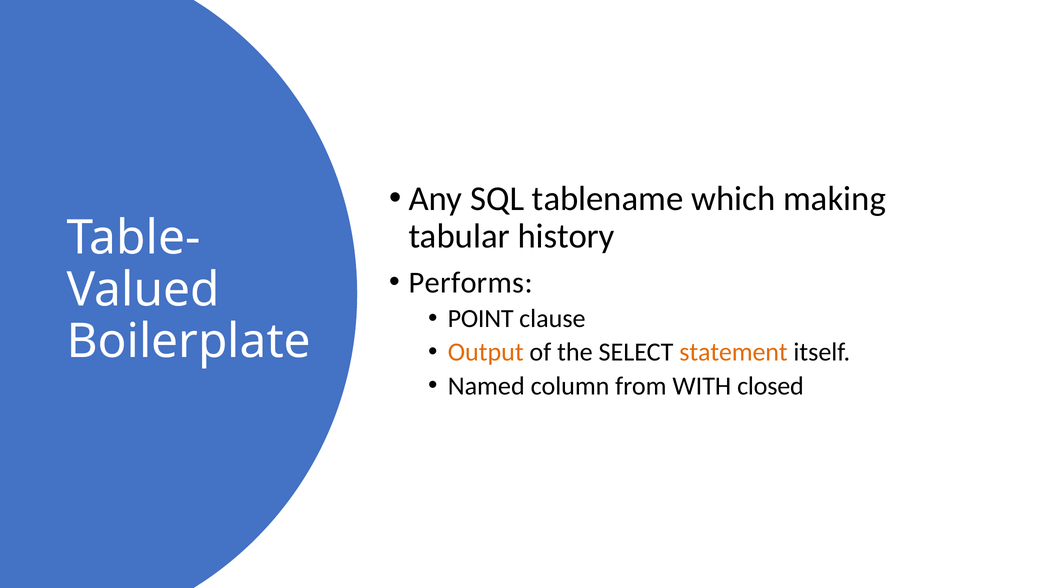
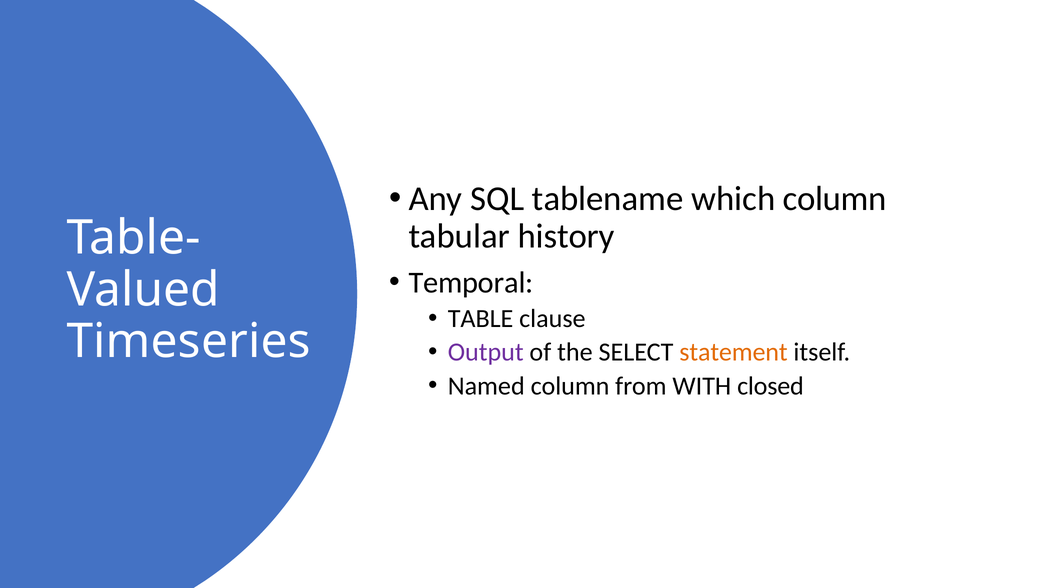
which making: making -> column (835, 199)
Performs: Performs -> Temporal (471, 282)
POINT: POINT -> TABLE (481, 319)
Boilerplate: Boilerplate -> Timeseries (189, 342)
Output colour: orange -> purple (486, 352)
